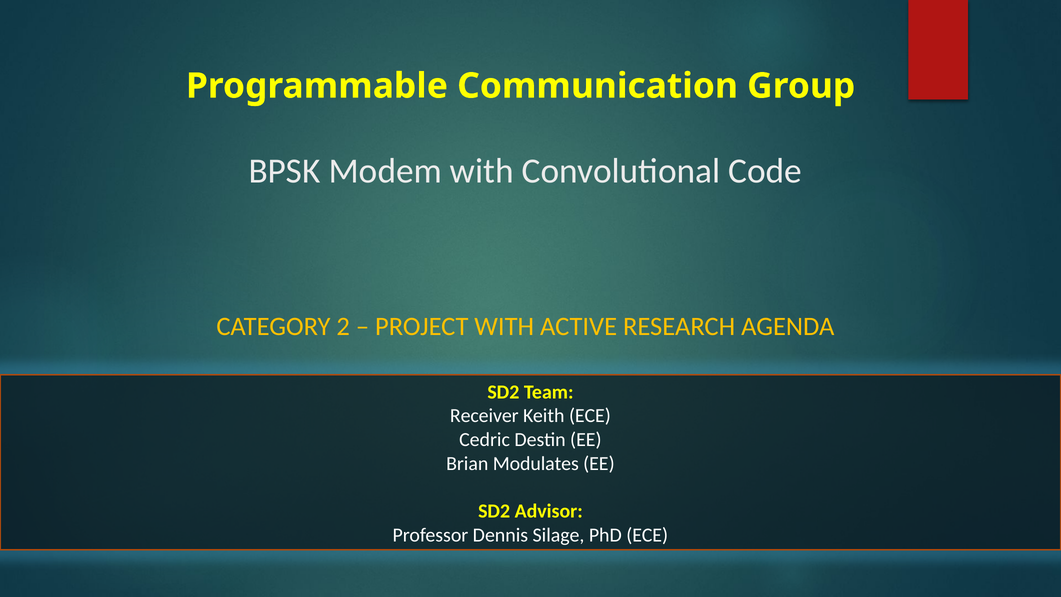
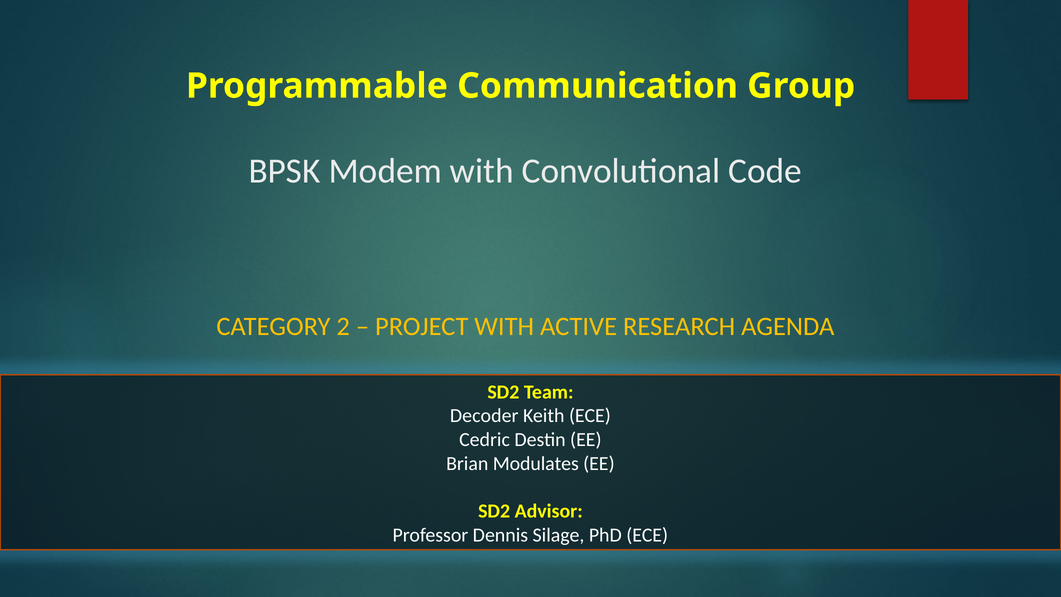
Receiver: Receiver -> Decoder (484, 416)
